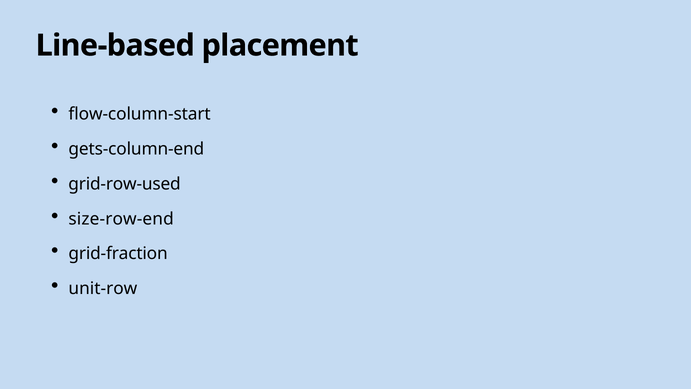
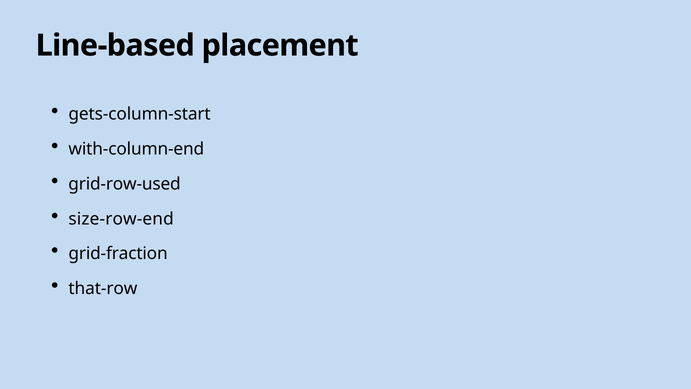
flow-column-start: flow-column-start -> gets-column-start (140, 114)
gets-column-end: gets-column-end -> with-column-end (136, 149)
unit-row: unit-row -> that-row (103, 288)
